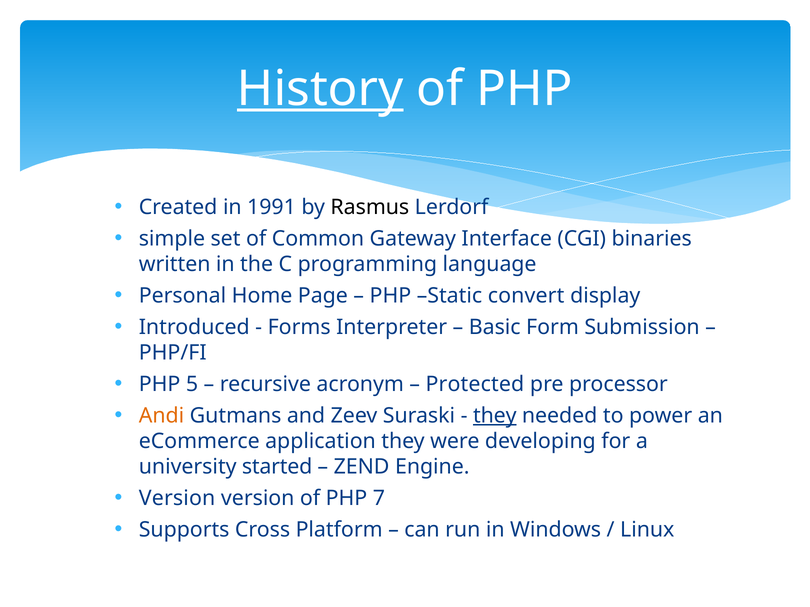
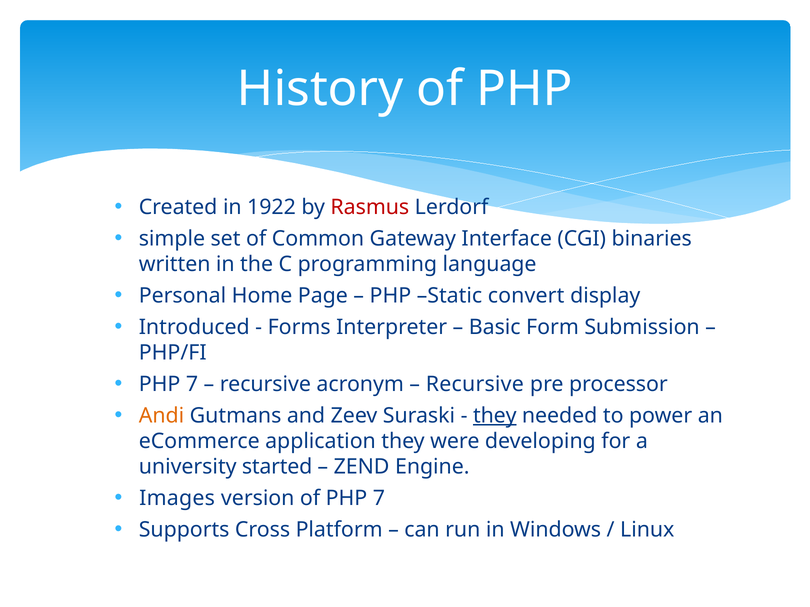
History underline: present -> none (320, 89)
1991: 1991 -> 1922 (272, 207)
Rasmus colour: black -> red (370, 207)
5: 5 -> 7 (192, 384)
Protected: Protected -> Recursive (475, 384)
Version: Version -> Images (177, 499)
